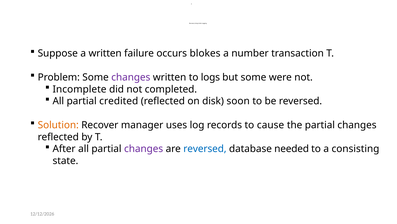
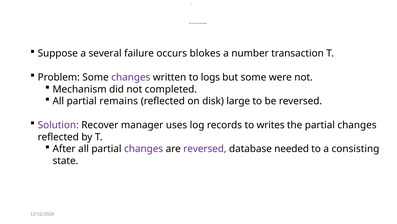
a written: written -> several (105, 53)
Incomplete: Incomplete -> Mechanism (80, 89)
credited: credited -> remains (119, 101)
soon: soon -> large (238, 101)
Solution colour: orange -> purple (58, 125)
cause: cause -> writes (271, 125)
reversed colour: blue -> purple (205, 148)
